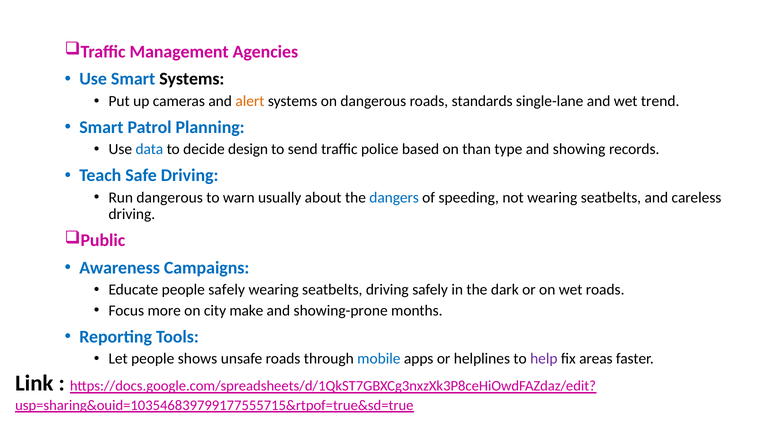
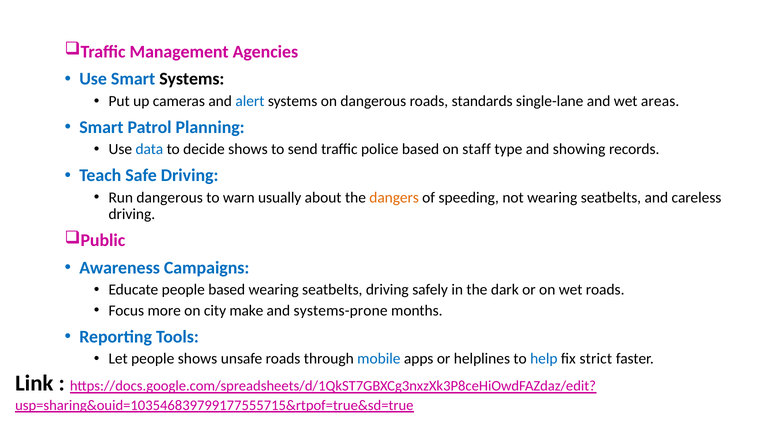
alert colour: orange -> blue (250, 101)
trend: trend -> areas (660, 101)
decide design: design -> shows (248, 149)
than: than -> staff (477, 149)
dangers colour: blue -> orange (394, 197)
people safely: safely -> based (227, 290)
showing-prone: showing-prone -> systems-prone (341, 310)
help colour: purple -> blue (544, 359)
areas: areas -> strict (596, 359)
